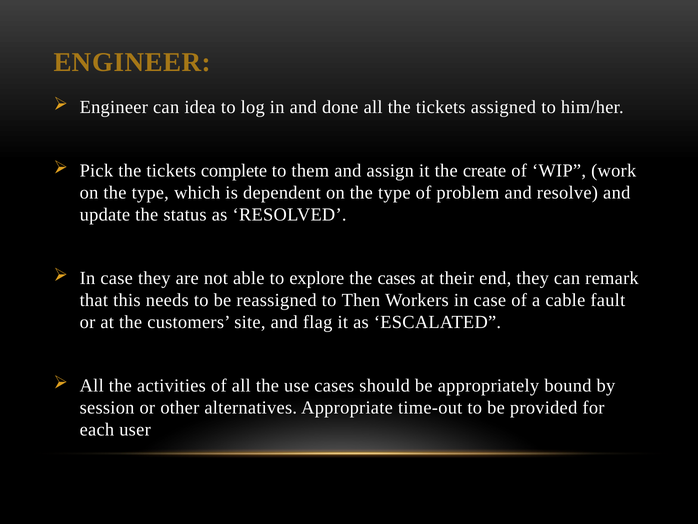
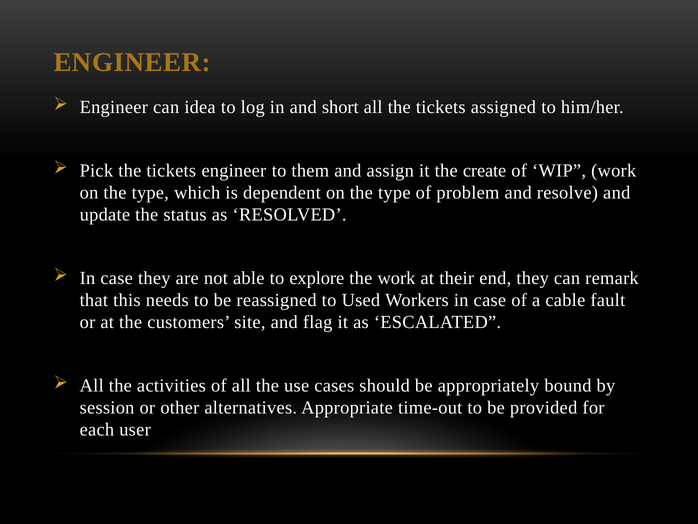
done: done -> short (340, 107)
tickets complete: complete -> engineer (234, 170)
the cases: cases -> work (396, 278)
Then: Then -> Used (361, 300)
